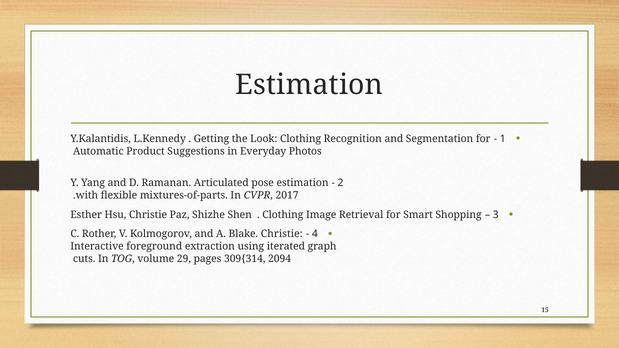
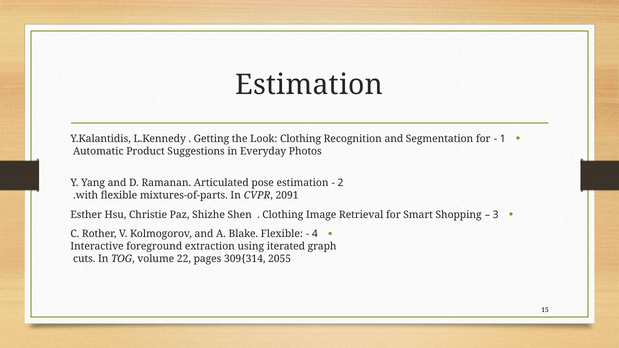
2017: 2017 -> 2091 (287, 196)
Blake Christie: Christie -> Flexible (282, 234)
29: 29 -> 22 (184, 259)
2094: 2094 -> 2055 (280, 259)
